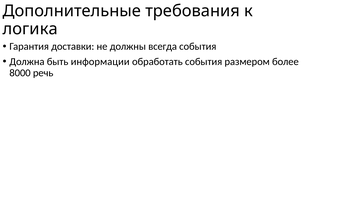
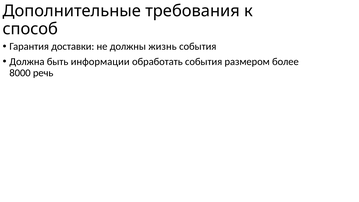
логика: логика -> способ (30, 29)
всегда: всегда -> жизнь (163, 47)
